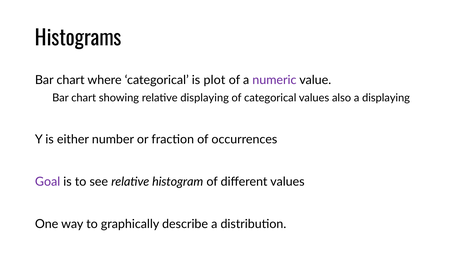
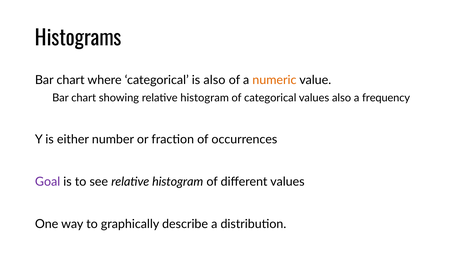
is plot: plot -> also (214, 80)
numeric colour: purple -> orange (274, 80)
showing relative displaying: displaying -> histogram (205, 98)
a displaying: displaying -> frequency (386, 98)
